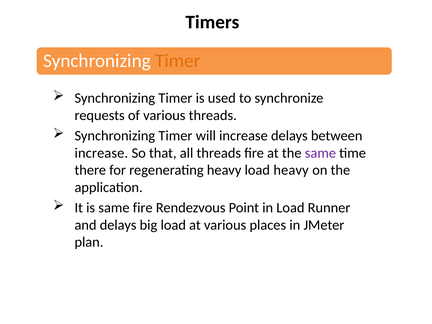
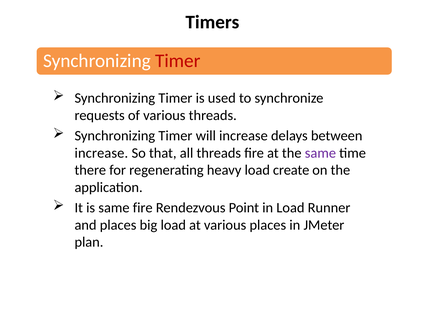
Timer colour: orange -> red (178, 61)
load heavy: heavy -> create (291, 170)
and delays: delays -> places (118, 225)
